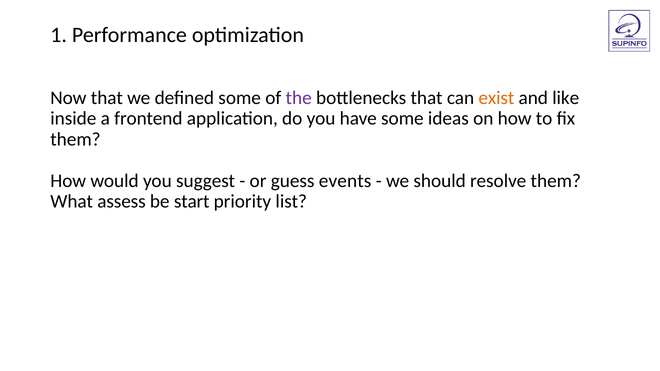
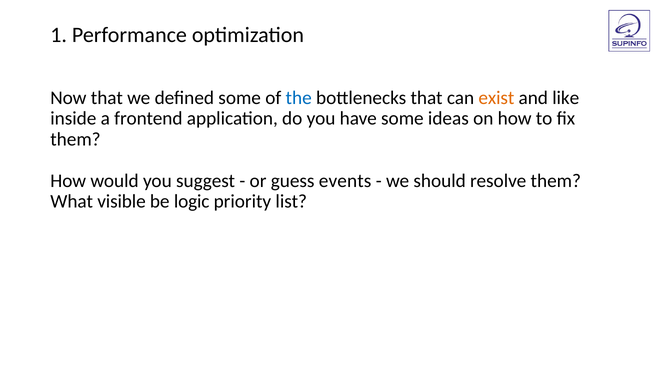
the colour: purple -> blue (299, 98)
assess: assess -> visible (121, 202)
start: start -> logic (192, 202)
